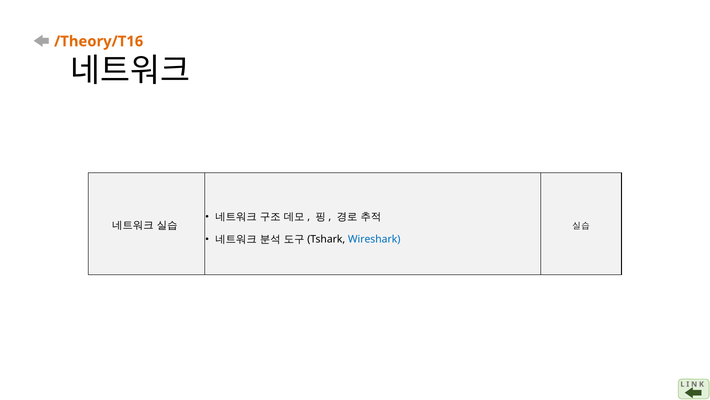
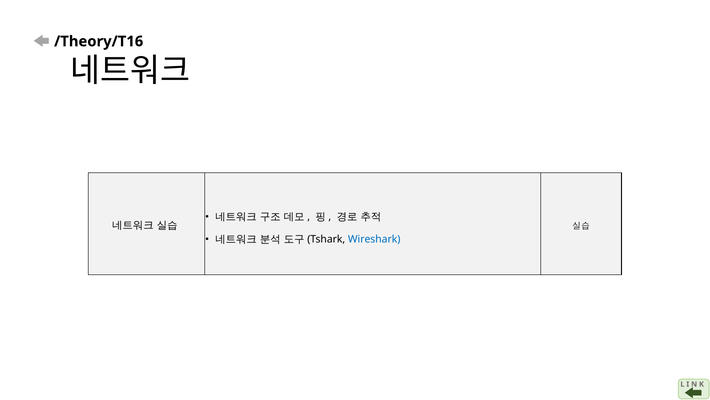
/Theory/T16 colour: orange -> black (99, 41)
